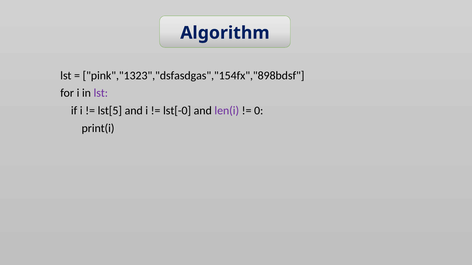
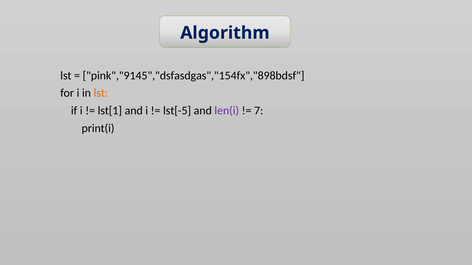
pink","1323","dsfasdgas","154fx","898bdsf: pink","1323","dsfasdgas","154fx","898bdsf -> pink","9145","dsfasdgas","154fx","898bdsf (194, 76)
lst colour: purple -> orange (101, 93)
lst[5: lst[5 -> lst[1 (110, 111)
lst[-0: lst[-0 -> lst[-5 (177, 111)
0: 0 -> 7 (259, 111)
